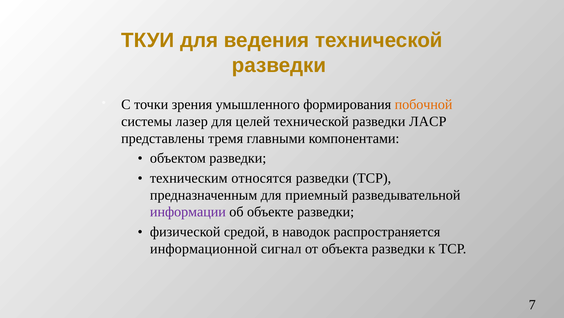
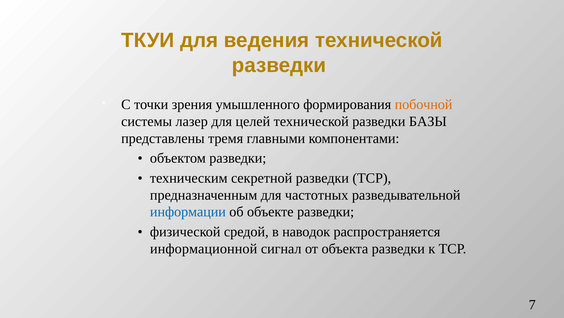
ЛАСР: ЛАСР -> БАЗЫ (428, 121)
относятся: относятся -> секретной (262, 178)
приемный: приемный -> частотных (317, 195)
информации colour: purple -> blue (188, 211)
